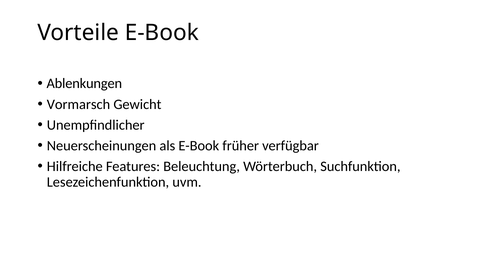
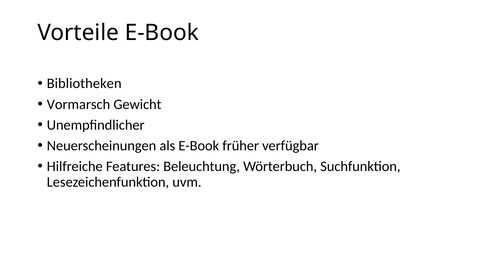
Ablenkungen: Ablenkungen -> Bibliotheken (84, 83)
